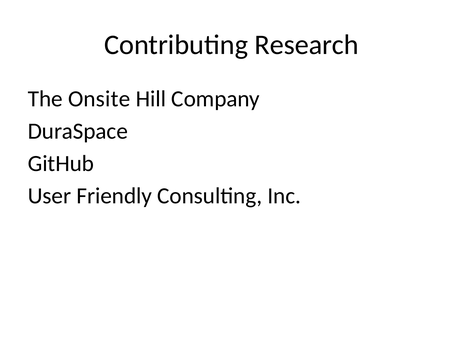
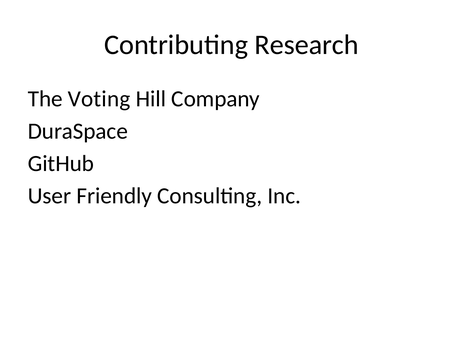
Onsite: Onsite -> Voting (99, 99)
